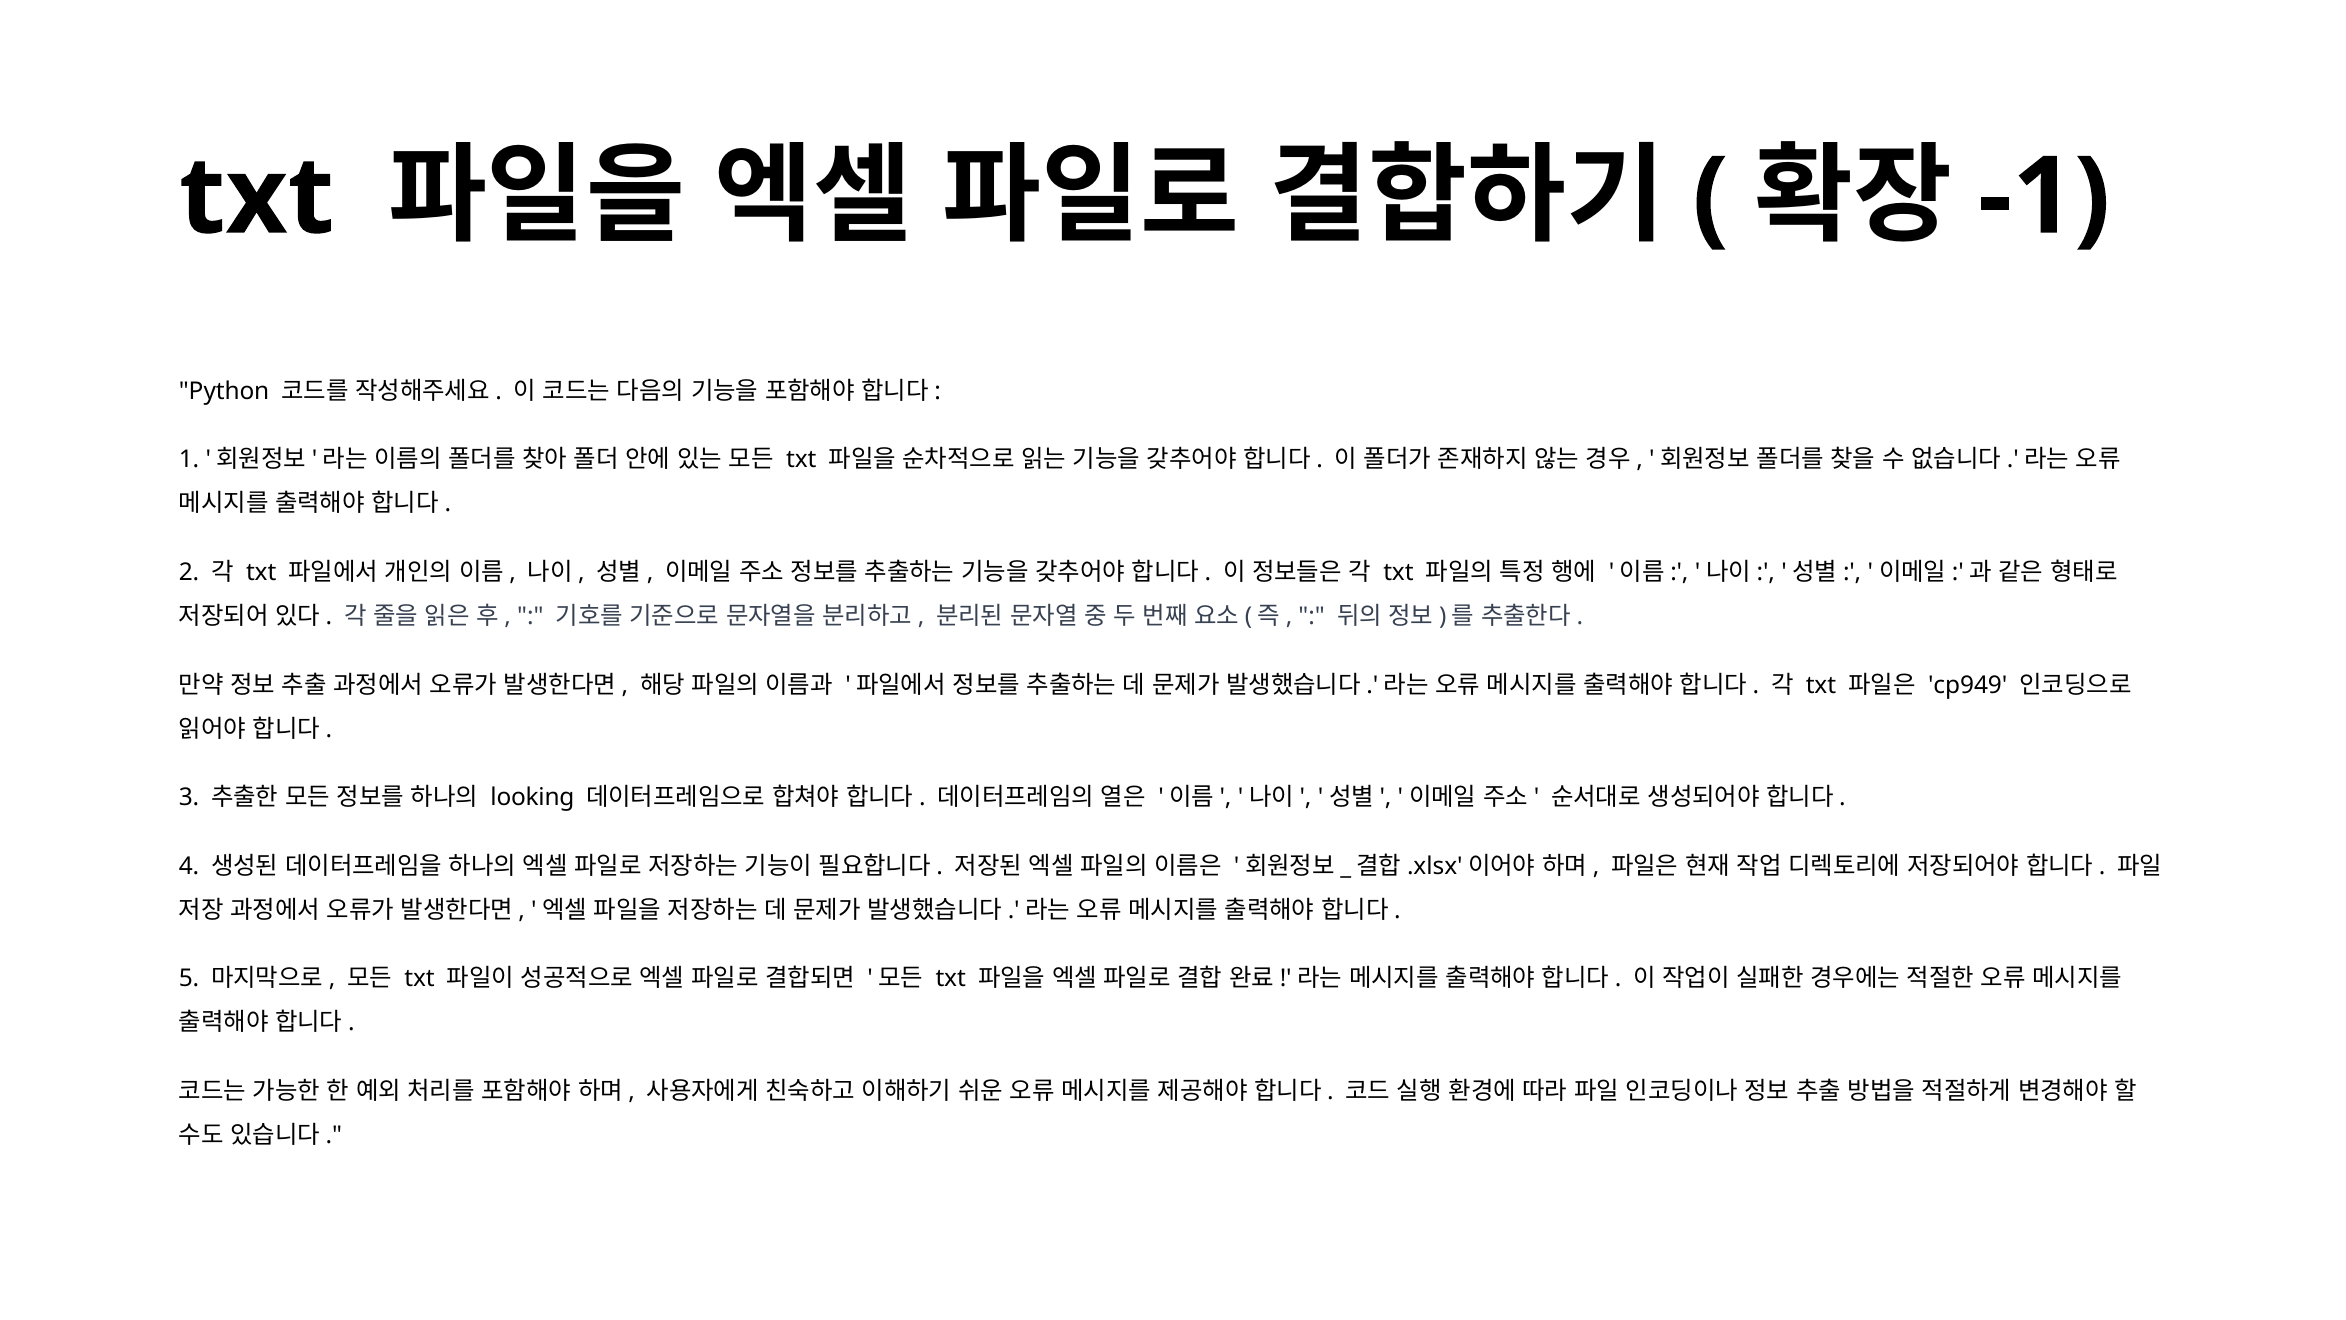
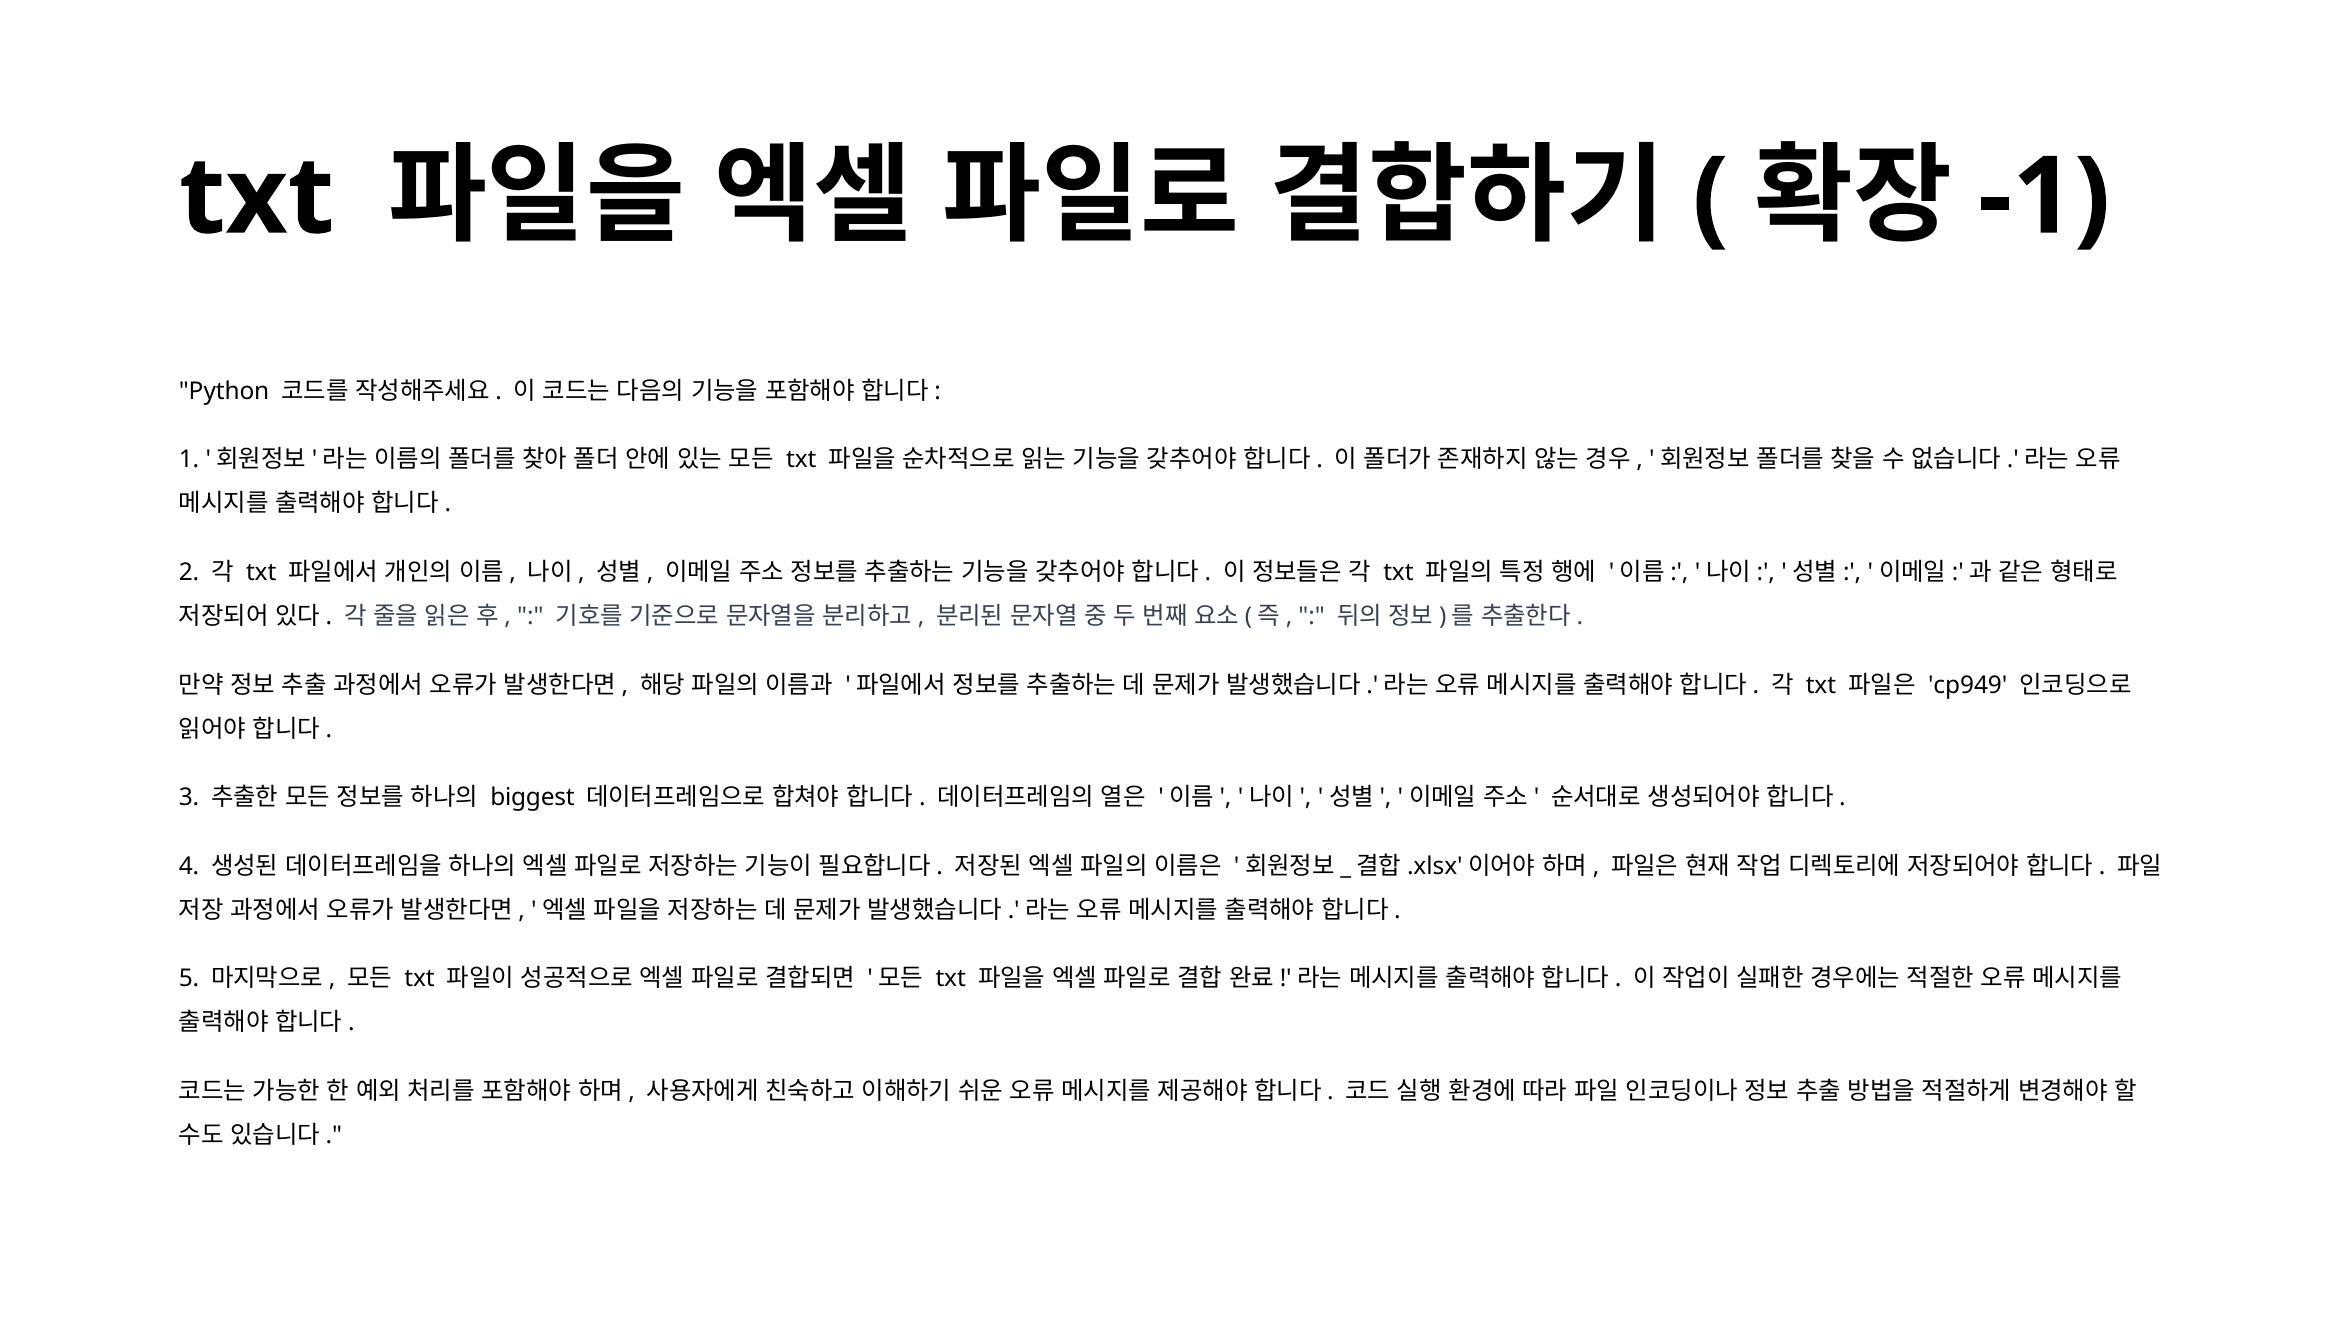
looking: looking -> biggest (532, 797)
